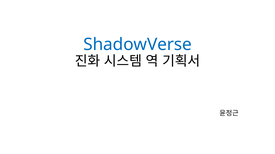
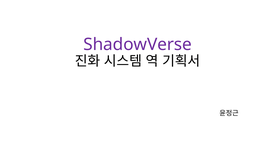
ShadowVerse colour: blue -> purple (138, 45)
